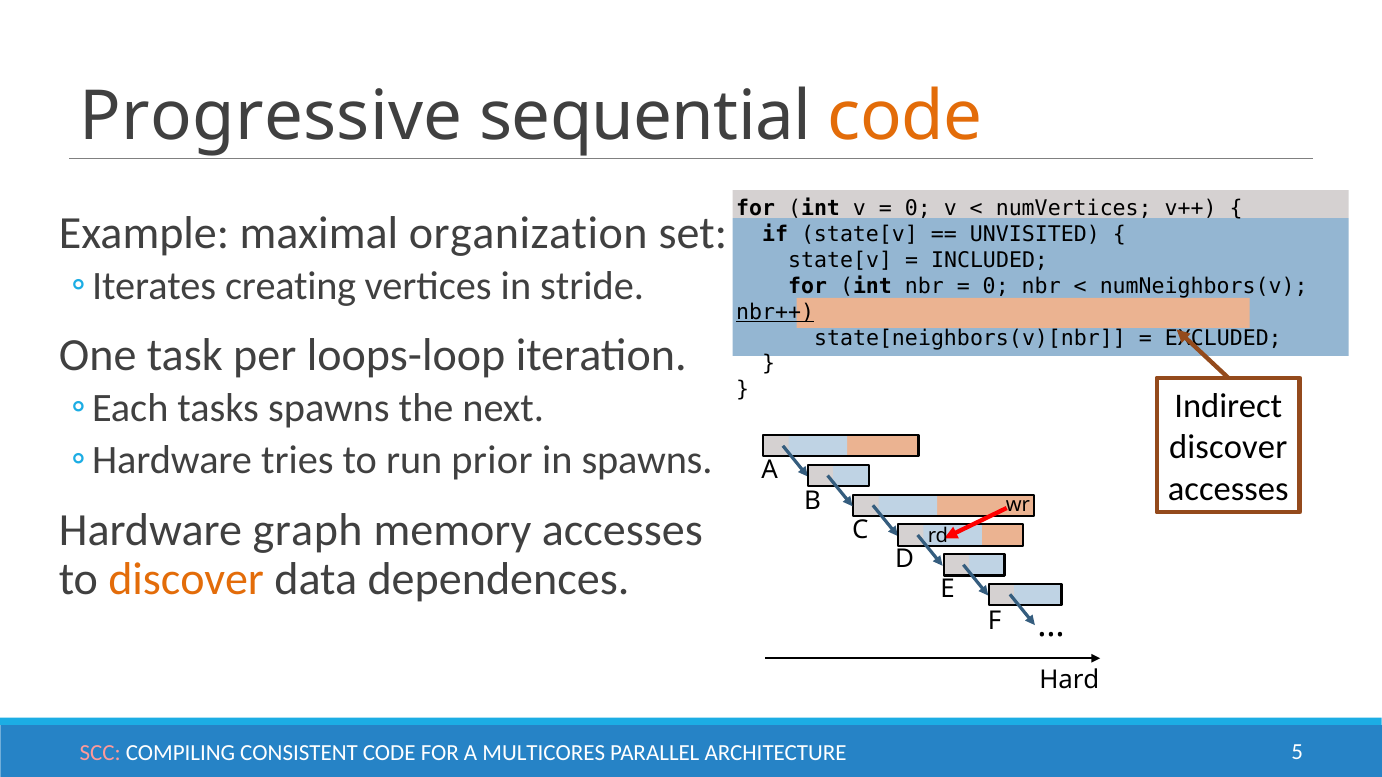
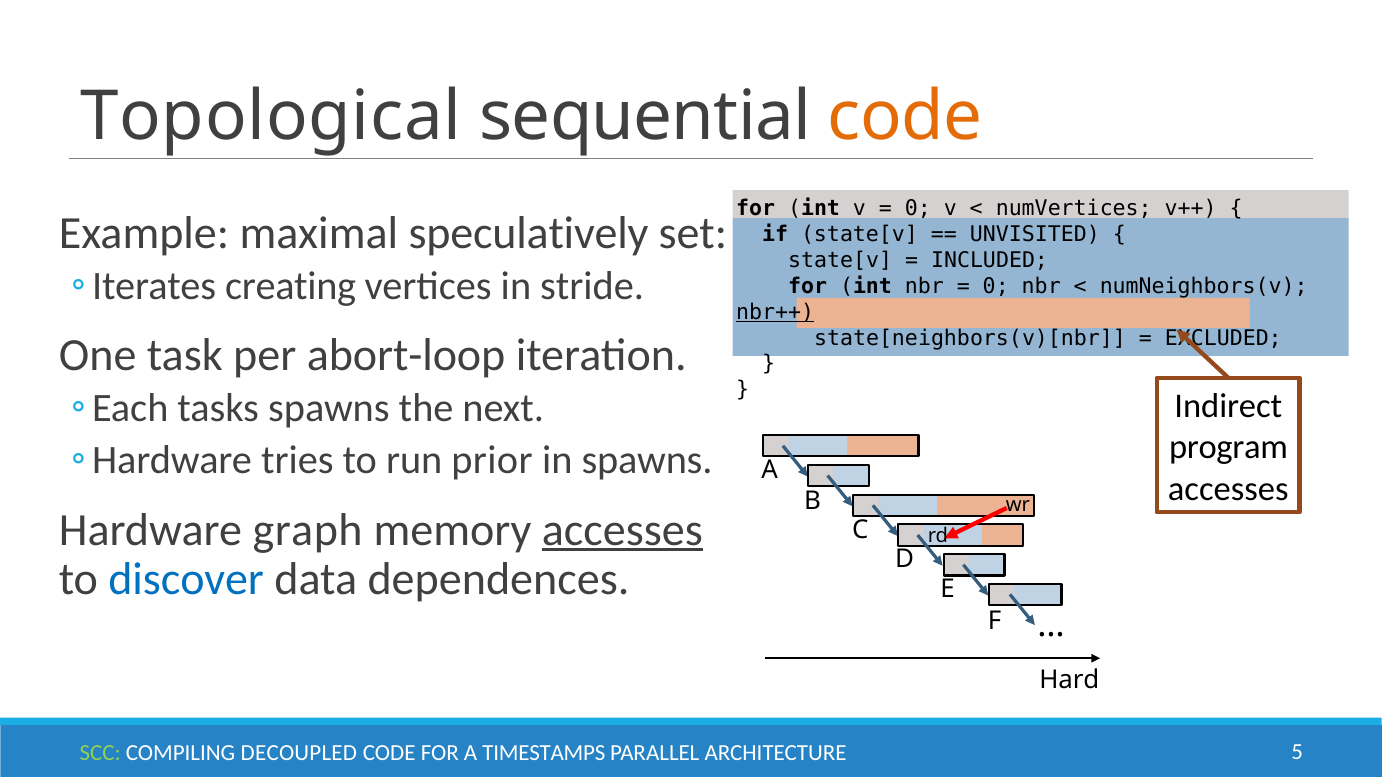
Progressive: Progressive -> Topological (271, 117)
organization: organization -> speculatively (529, 234)
loops-loop: loops-loop -> abort-loop (406, 356)
discover: discover -> program (1228, 448)
accesses underline: none -> present (622, 530)
discover colour: orange -> blue (186, 580)
SCC colour: pink -> light green (100, 754)
CONSISTENT: CONSISTENT -> DECOUPLED (299, 754)
MULTICORES: MULTICORES -> TIMESTAMPS (544, 754)
